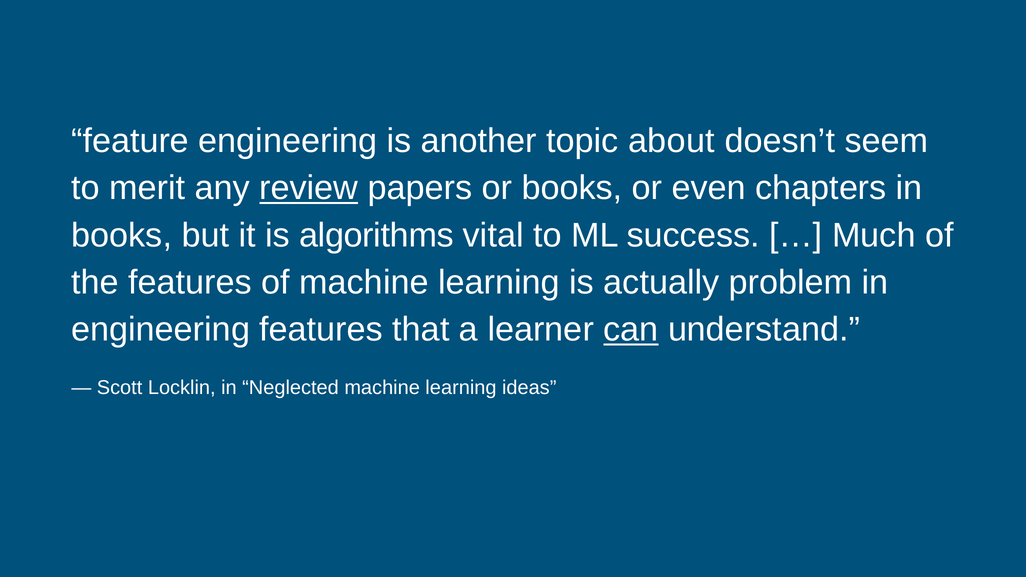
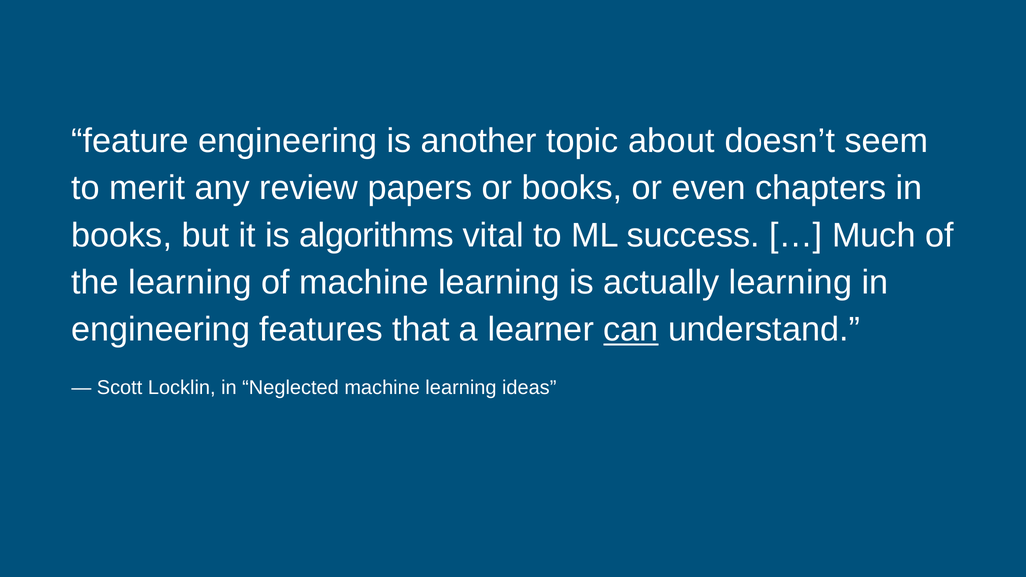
review underline: present -> none (309, 188)
the features: features -> learning (190, 283)
actually problem: problem -> learning (791, 283)
